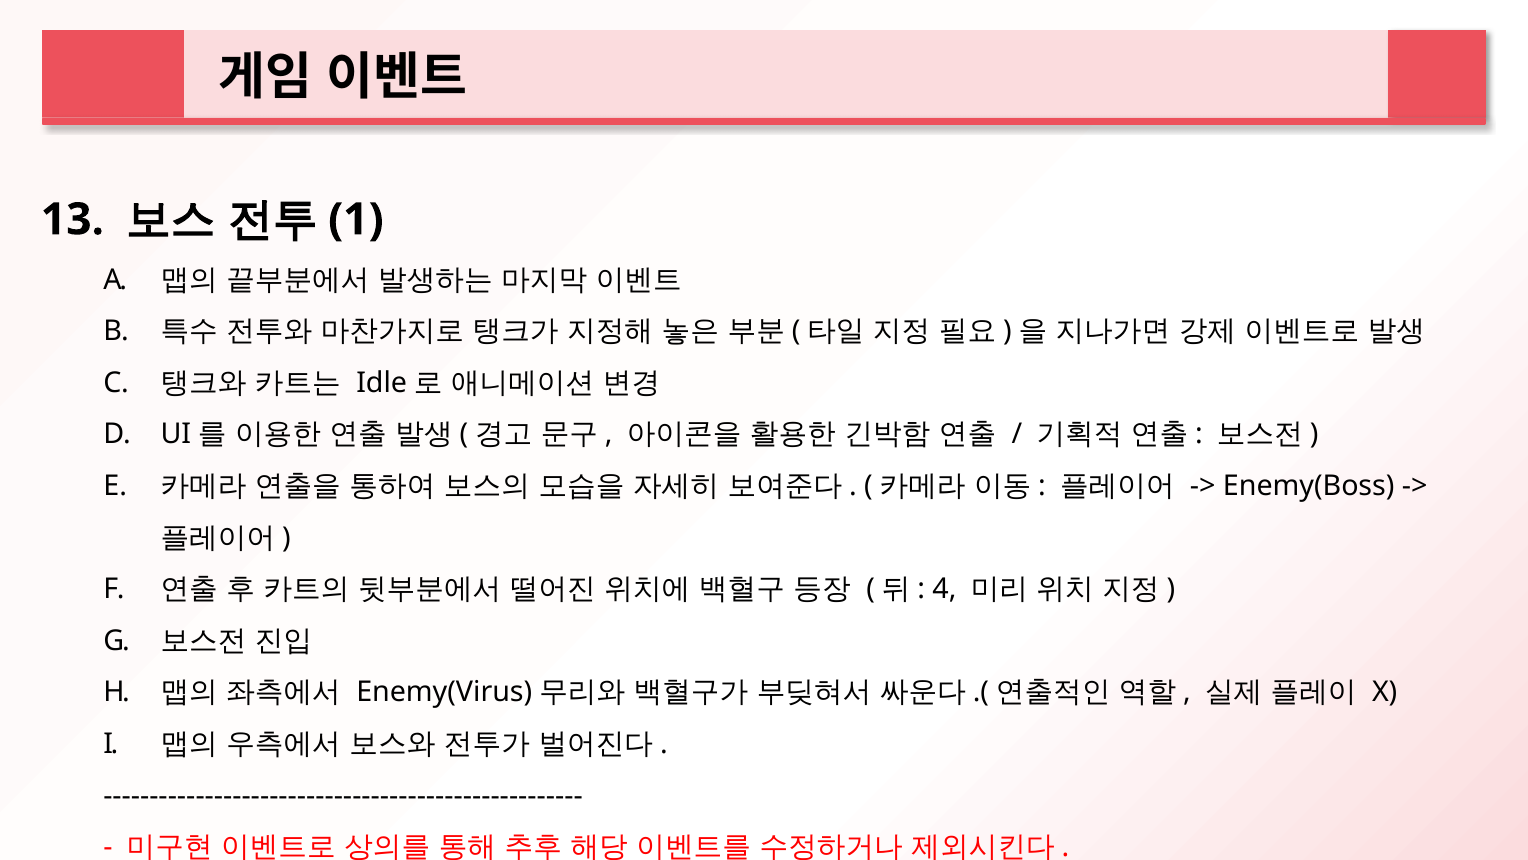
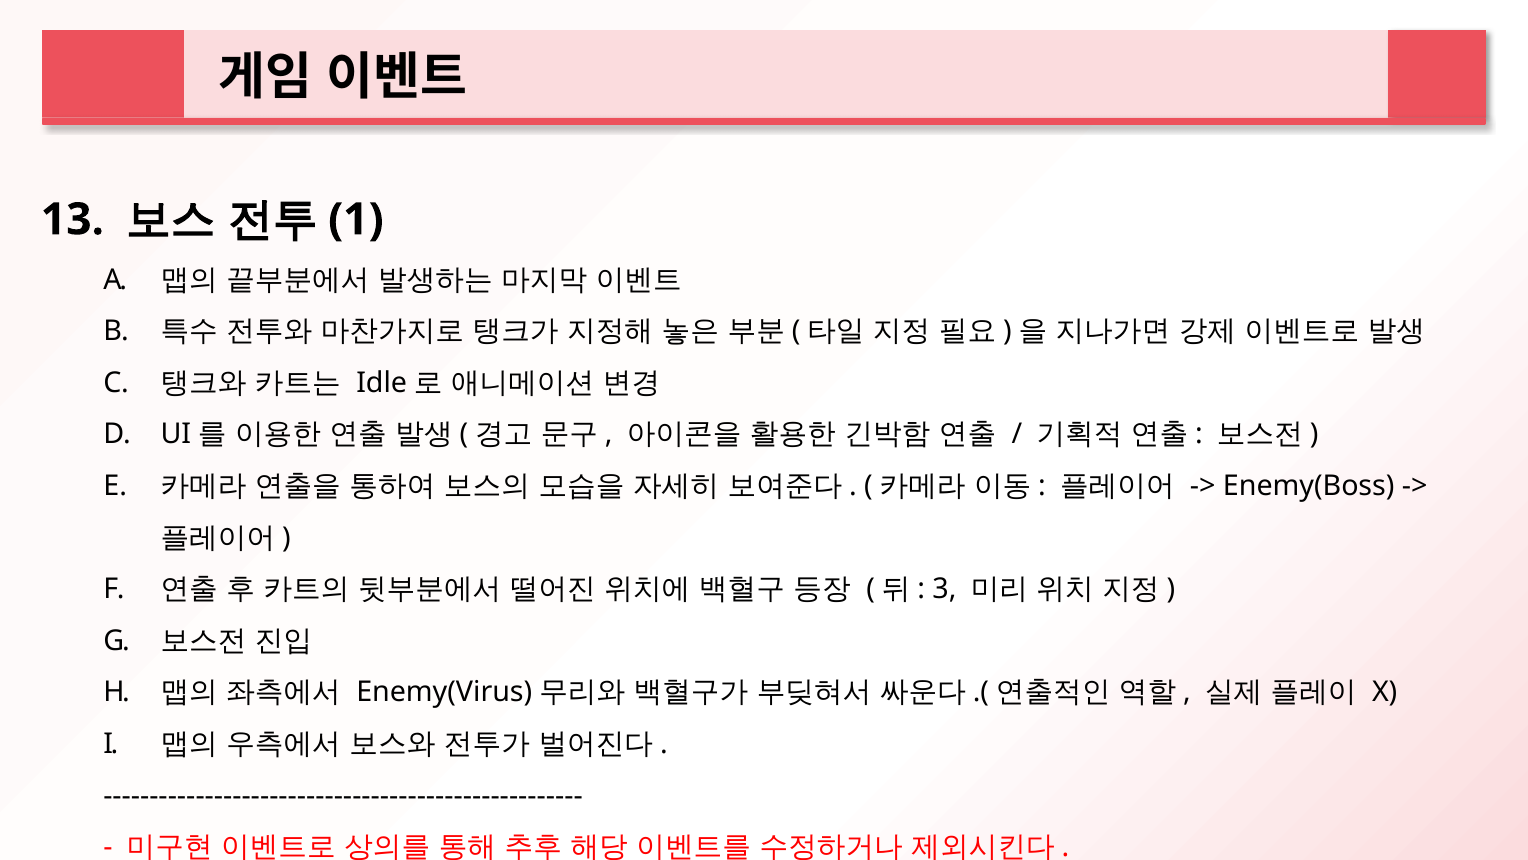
4: 4 -> 3 (944, 589)
